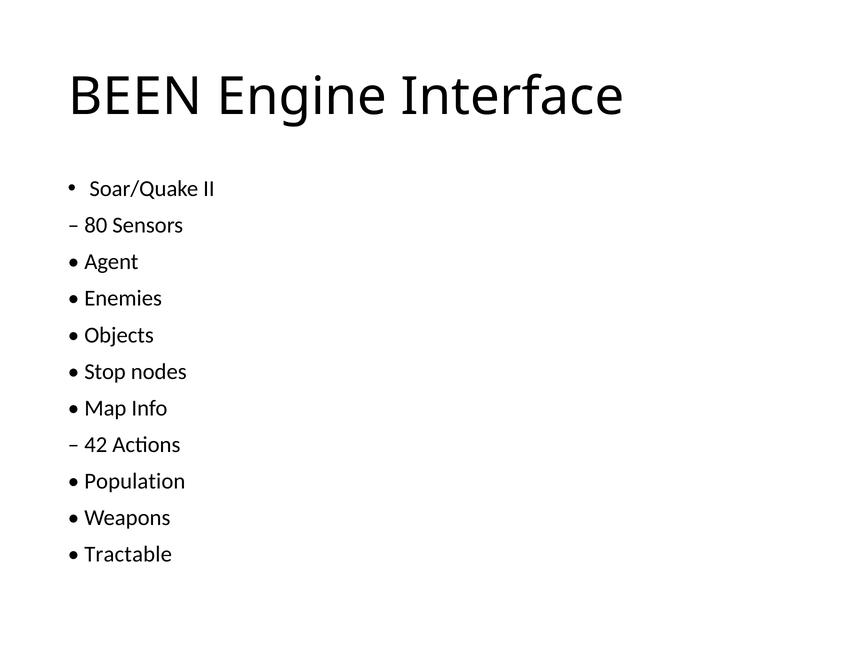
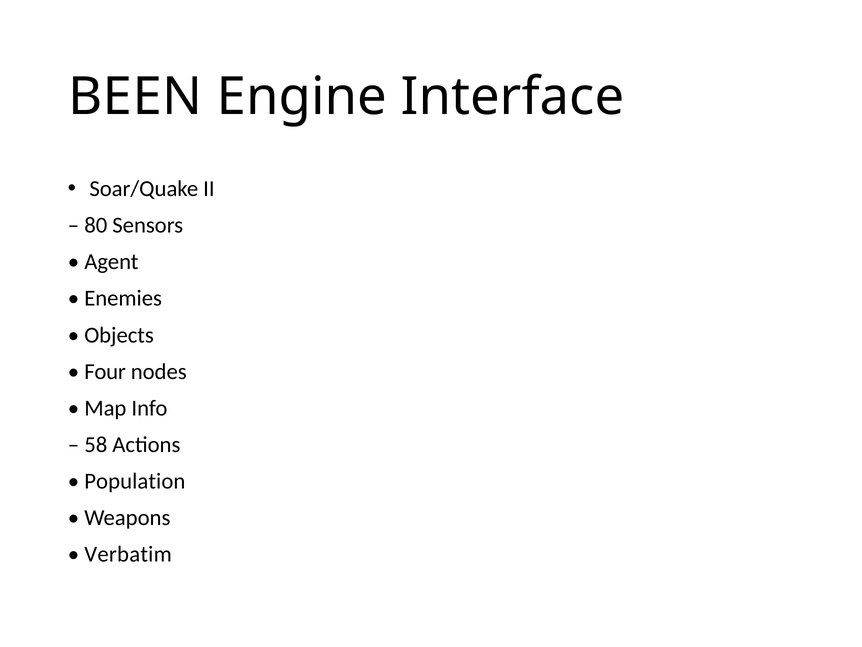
Stop: Stop -> Four (105, 371)
42: 42 -> 58 (96, 444)
Tractable: Tractable -> Verbatim (128, 554)
